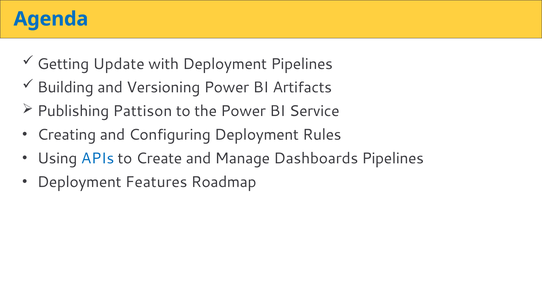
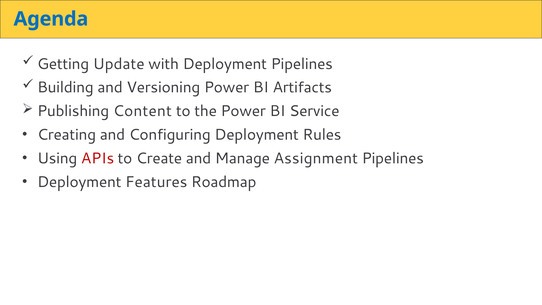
Pattison: Pattison -> Content (142, 111)
APIs colour: blue -> red (98, 158)
Dashboards: Dashboards -> Assignment (316, 158)
